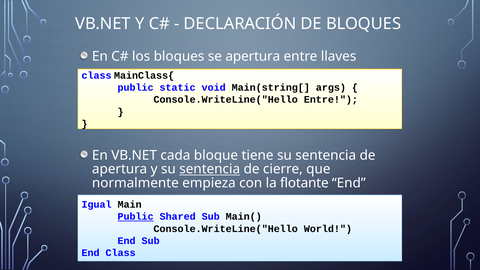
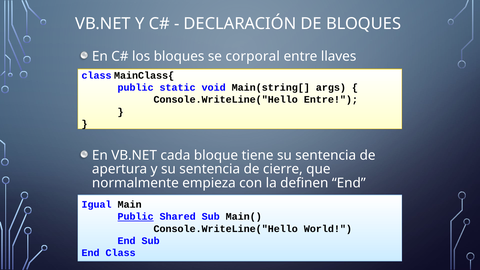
se apertura: apertura -> corporal (253, 56)
sentencia underline: present -> none (210, 169)
flotante: flotante -> definen (304, 183)
